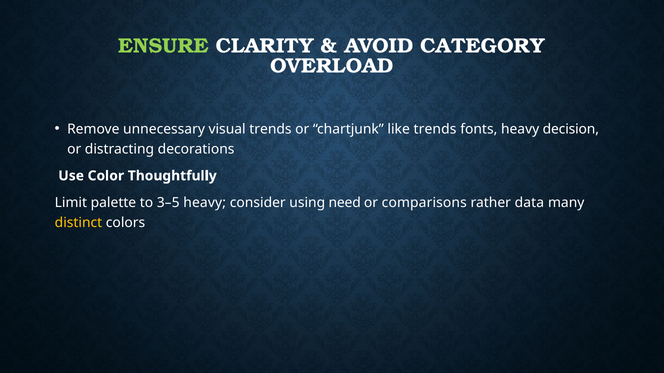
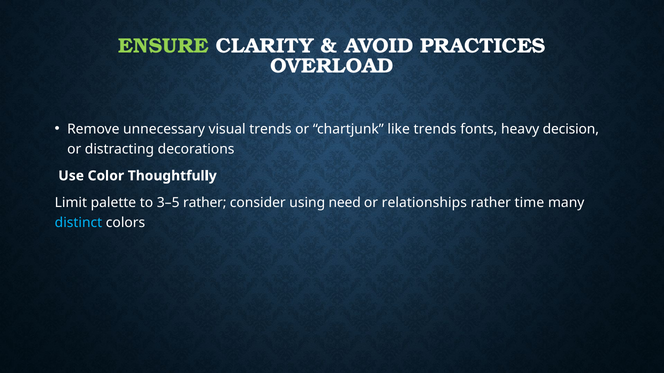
CATEGORY: CATEGORY -> PRACTICES (483, 46)
3–5 heavy: heavy -> rather (205, 203)
comparisons: comparisons -> relationships (424, 203)
data: data -> time (529, 203)
distinct colour: yellow -> light blue (78, 223)
